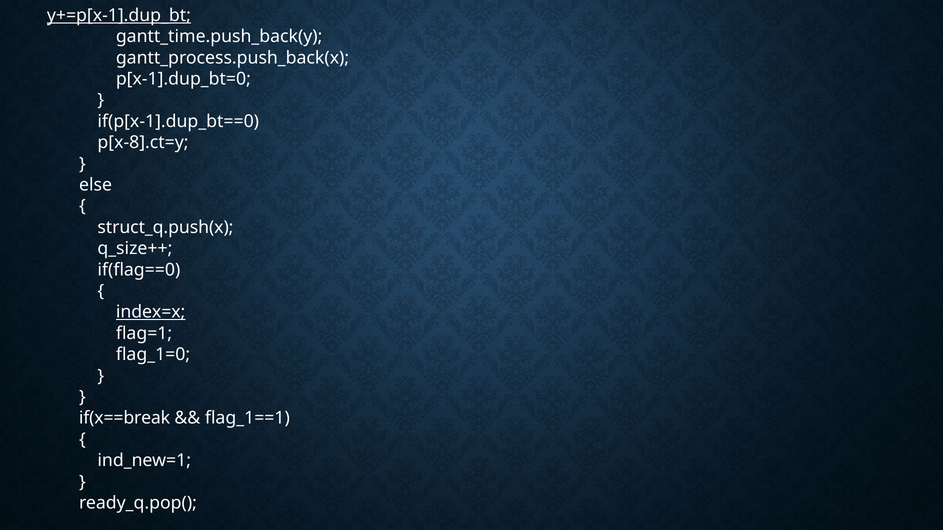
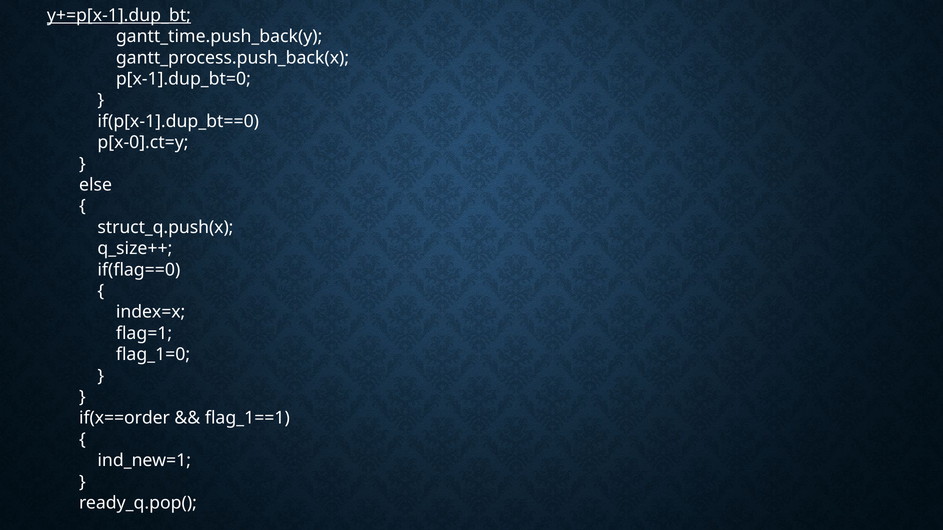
p[x-8].ct=y: p[x-8].ct=y -> p[x-0].ct=y (143, 143)
index=x underline: present -> none (151, 312)
if(x==break: if(x==break -> if(x==order (125, 418)
